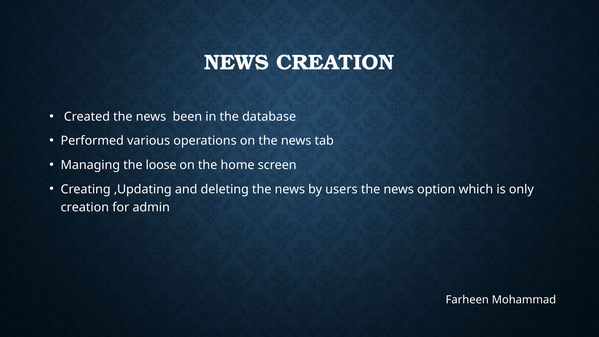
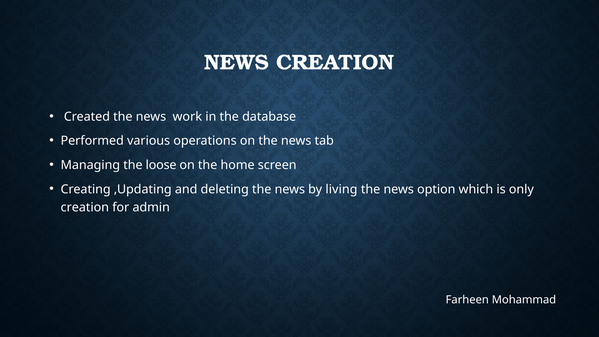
been: been -> work (187, 117)
users: users -> living (341, 189)
